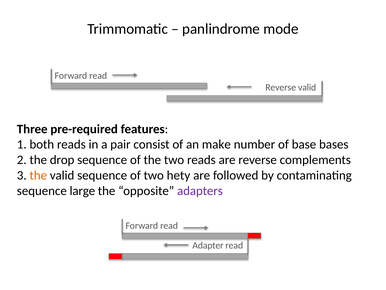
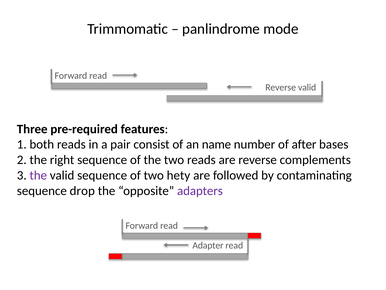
make: make -> name (216, 144)
base: base -> after (304, 144)
drop: drop -> right (62, 160)
the colour: orange -> purple (38, 175)
large: large -> drop (82, 191)
